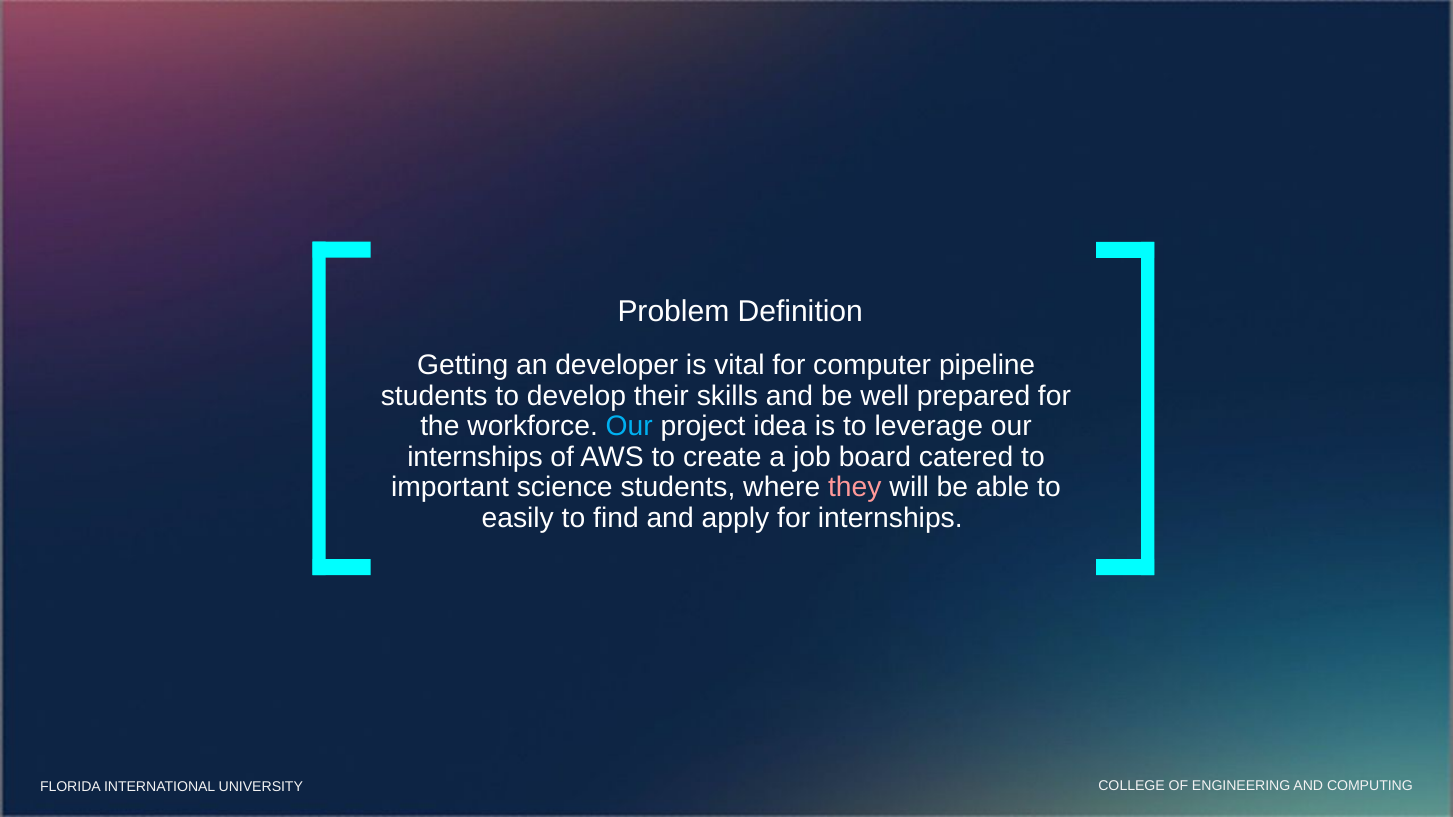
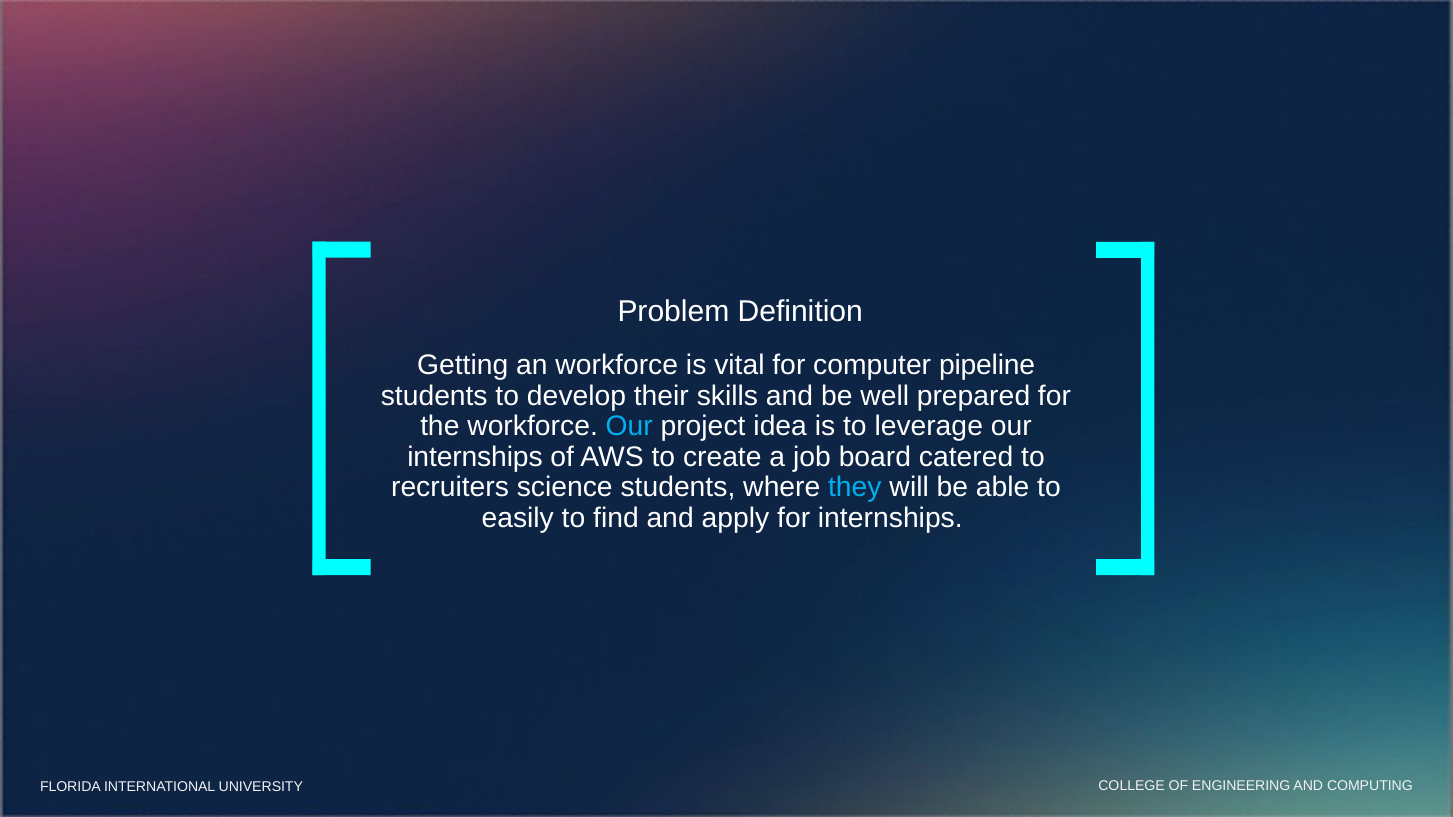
an developer: developer -> workforce (617, 366)
important: important -> recruiters (450, 488)
they colour: pink -> light blue (855, 488)
